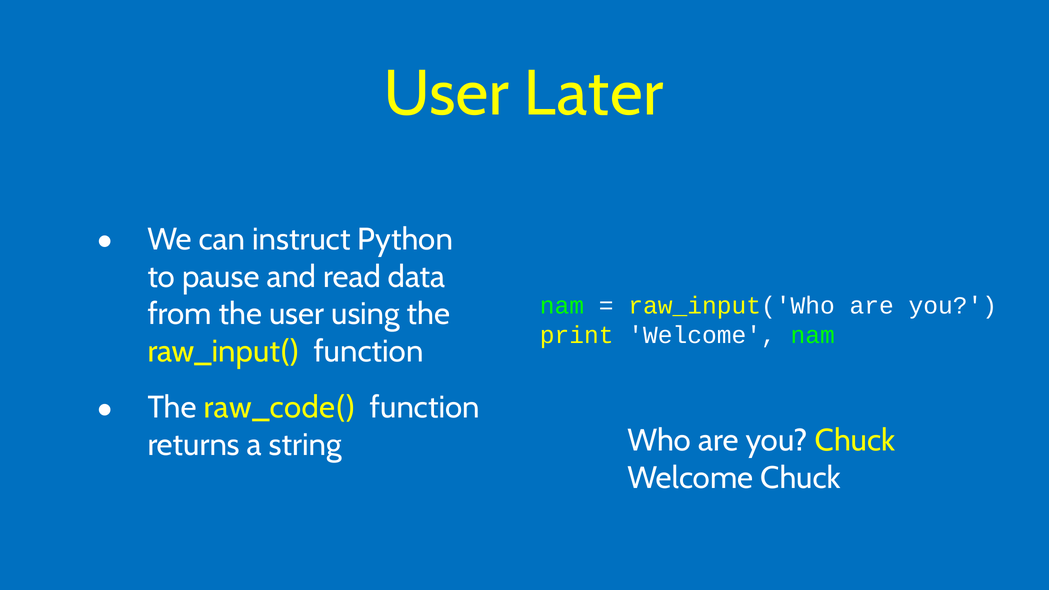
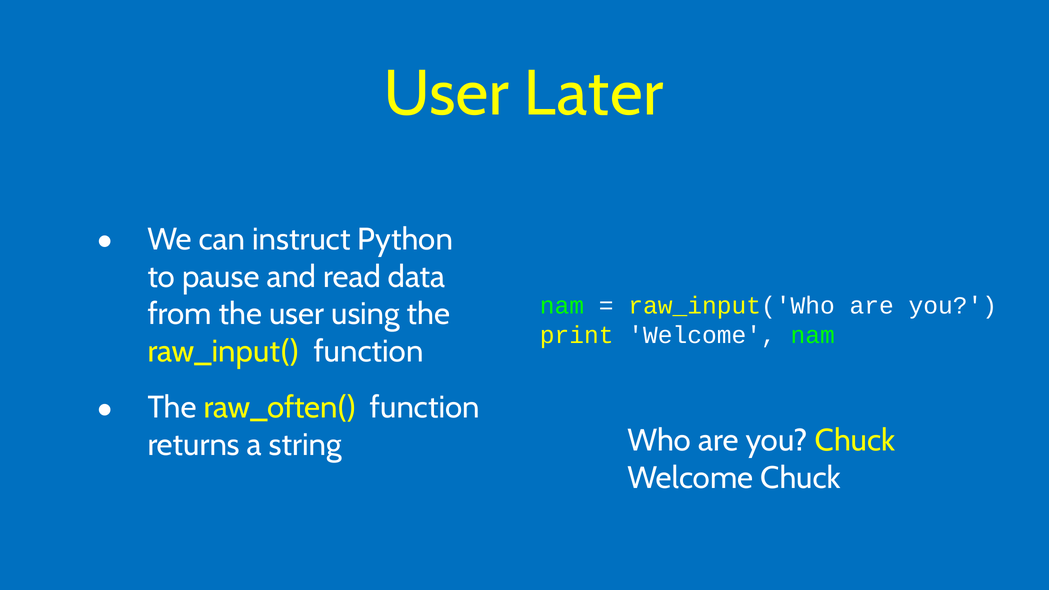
raw_code(: raw_code( -> raw_often( (280, 408)
